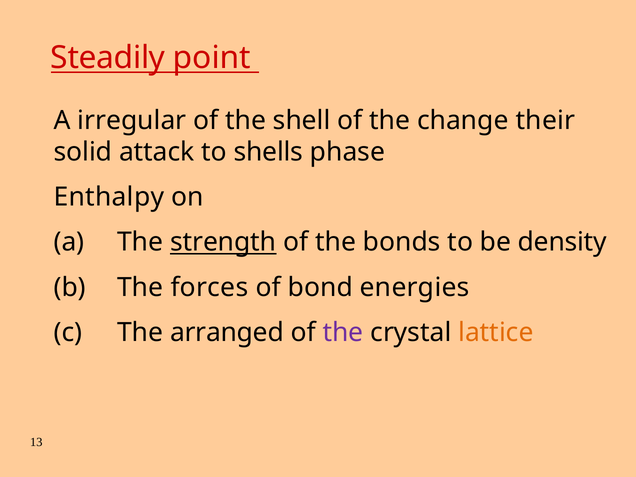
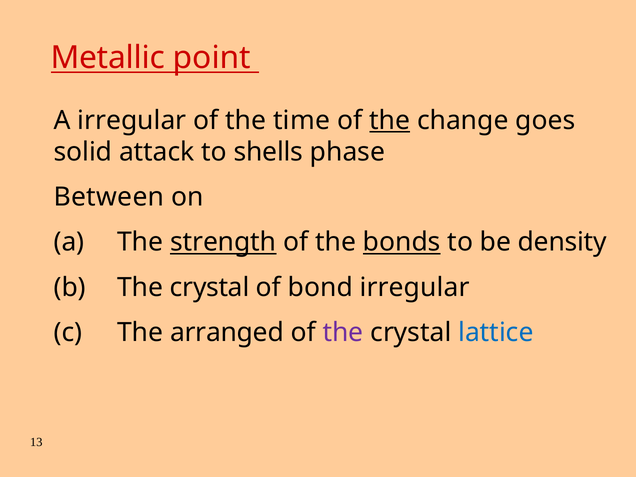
Steadily: Steadily -> Metallic (108, 58)
shell: shell -> time (302, 120)
the underline: none -> present (390, 120)
their: their -> goes (545, 120)
Enthalpy: Enthalpy -> Between (109, 197)
bonds underline: none -> present (402, 242)
b The forces: forces -> crystal (210, 287)
bond energies: energies -> irregular (415, 287)
lattice colour: orange -> blue (496, 332)
